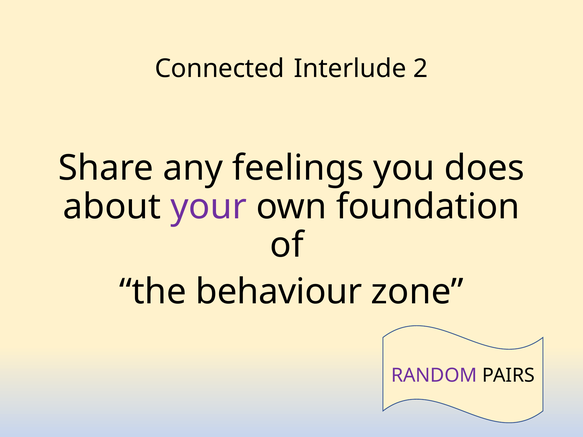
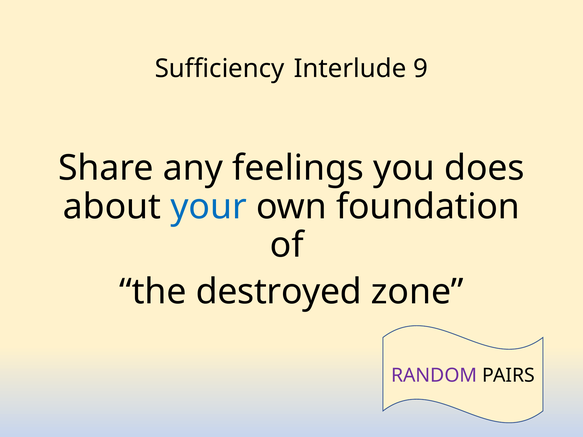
Connected: Connected -> Sufficiency (220, 69)
2: 2 -> 9 (421, 69)
your colour: purple -> blue (209, 207)
behaviour: behaviour -> destroyed (279, 292)
